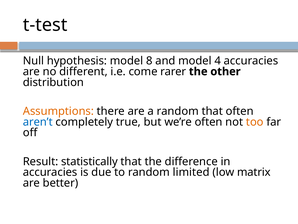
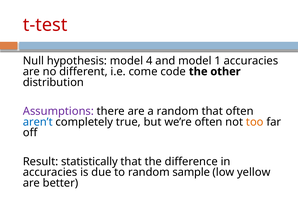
t-test colour: black -> red (45, 25)
8: 8 -> 4 (149, 61)
4: 4 -> 1 (218, 61)
rarer: rarer -> code (173, 71)
Assumptions colour: orange -> purple (58, 111)
limited: limited -> sample (191, 172)
matrix: matrix -> yellow (254, 172)
